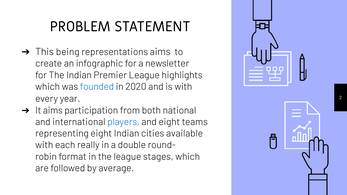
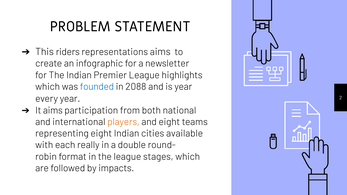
being: being -> riders (68, 52)
2020: 2020 -> 2088 (136, 87)
is with: with -> year (183, 87)
players colour: blue -> orange (123, 122)
average: average -> impacts (116, 168)
